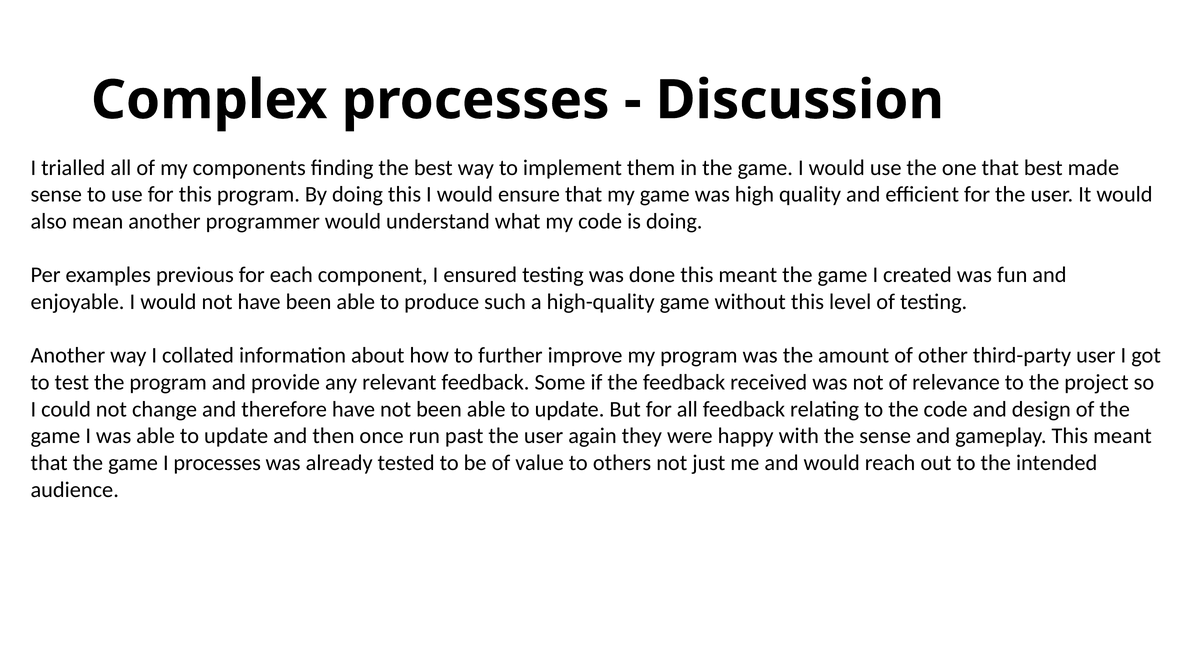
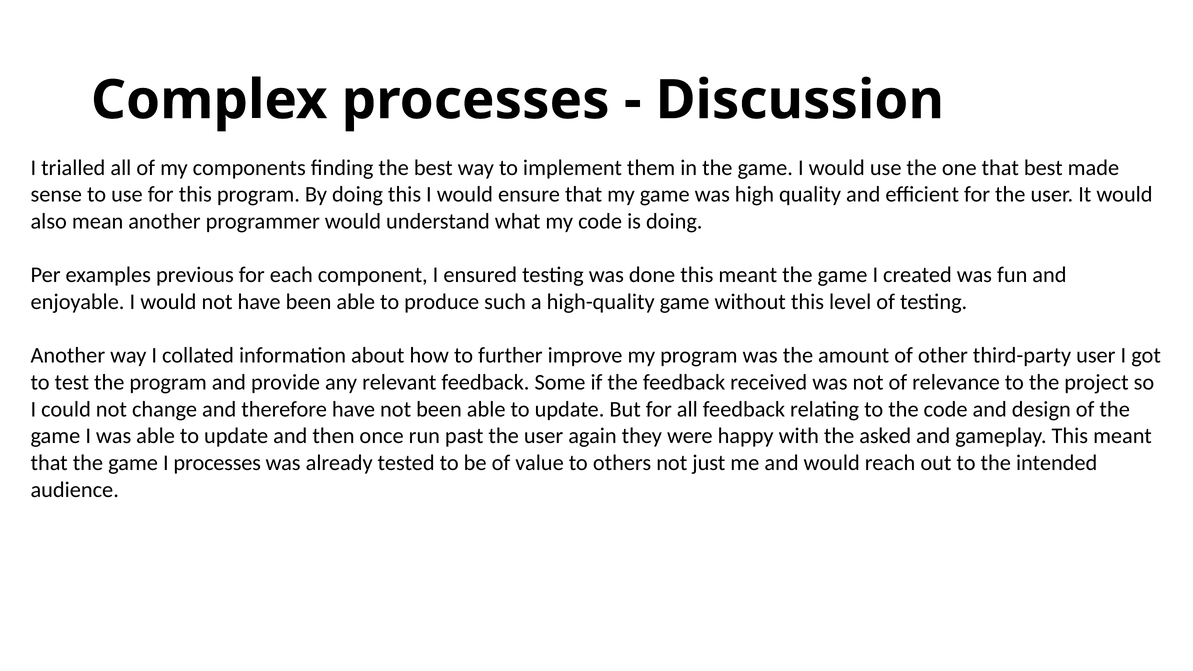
the sense: sense -> asked (885, 436)
